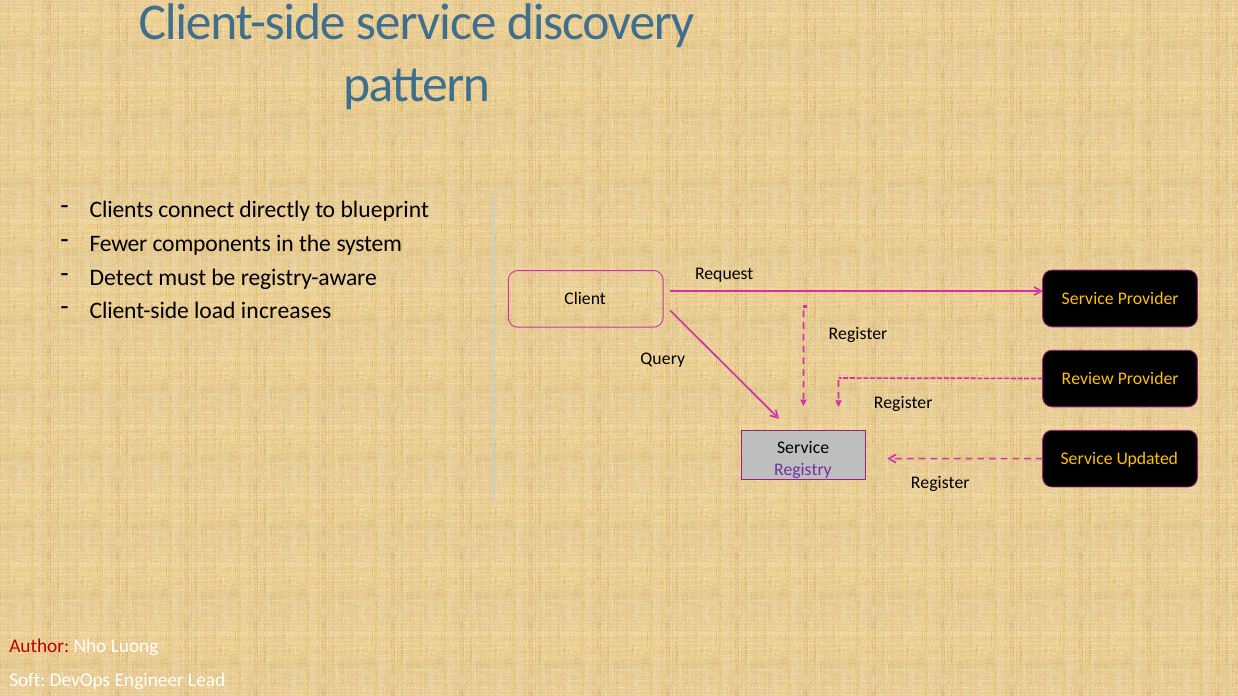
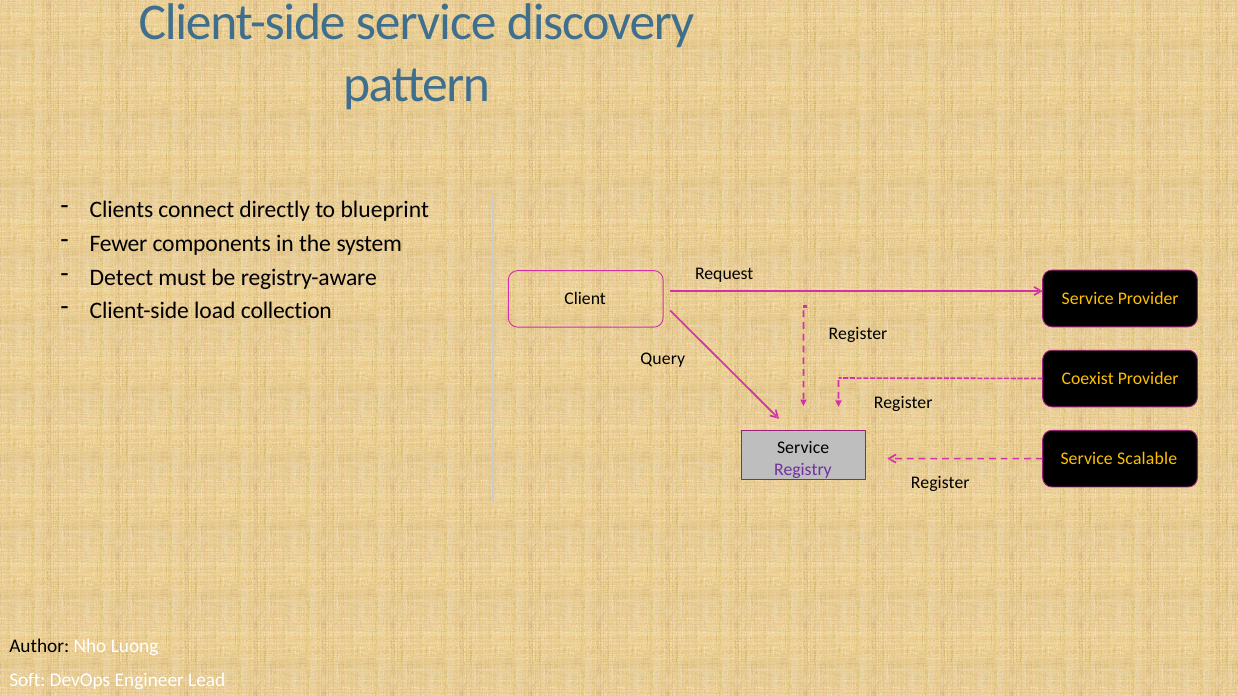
increases: increases -> collection (286, 311)
Review: Review -> Coexist (1088, 379)
Updated: Updated -> Scalable (1147, 459)
Author colour: red -> black (39, 647)
